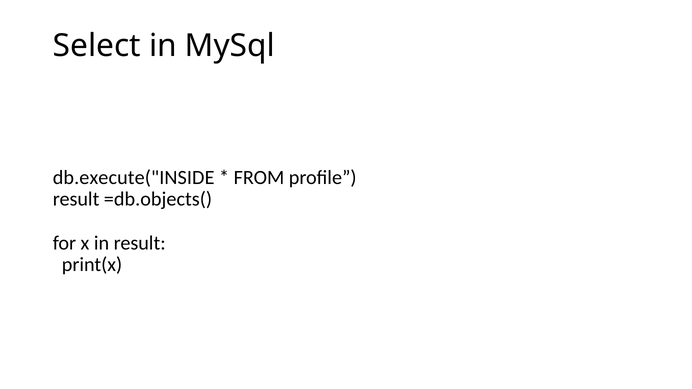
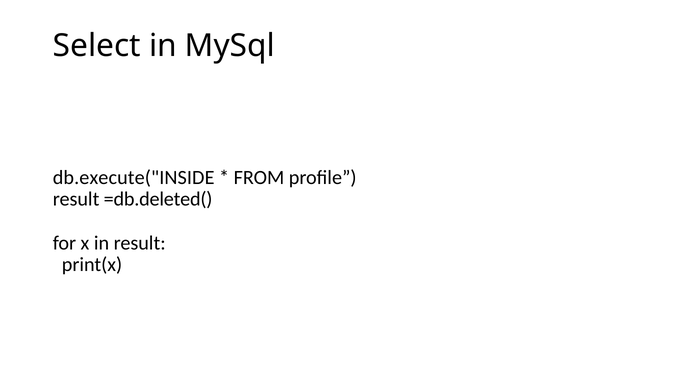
=db.objects(: =db.objects( -> =db.deleted( (158, 199)
